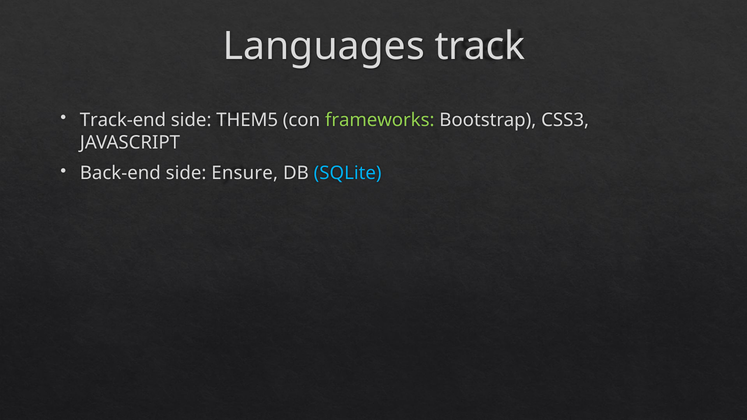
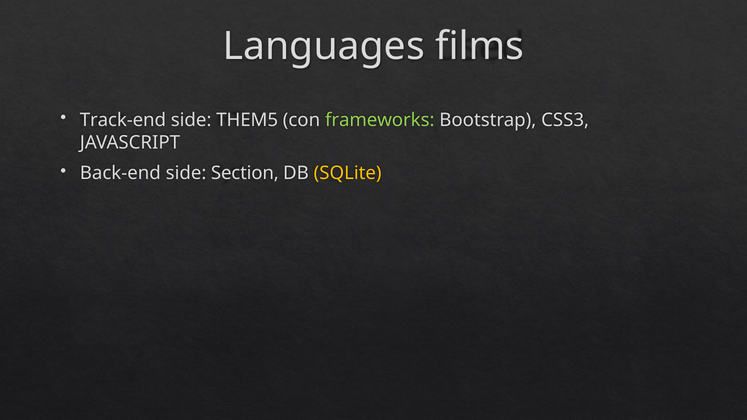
track: track -> films (480, 46)
Ensure: Ensure -> Section (245, 173)
SQLite colour: light blue -> yellow (348, 173)
